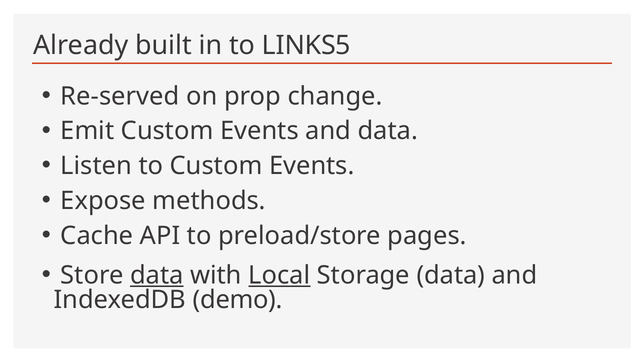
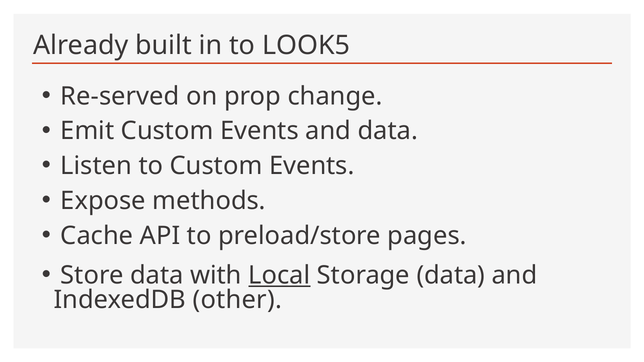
LINKS5: LINKS5 -> LOOK5 (306, 45)
data underline: present -> none (157, 275)
demo: demo -> other (237, 300)
